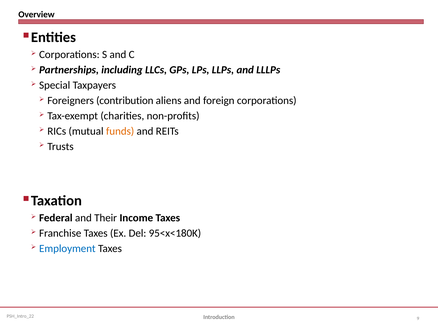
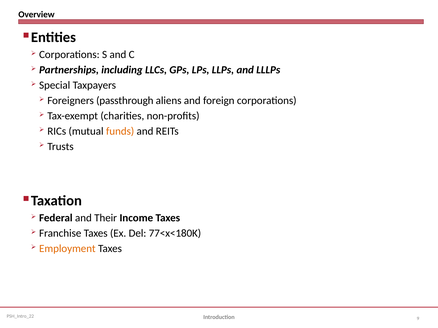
contribution: contribution -> passthrough (125, 101)
95<x<180K: 95<x<180K -> 77<x<180K (175, 234)
Employment colour: blue -> orange (67, 249)
